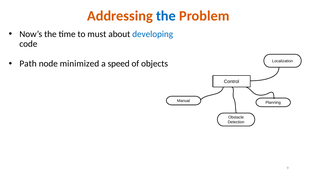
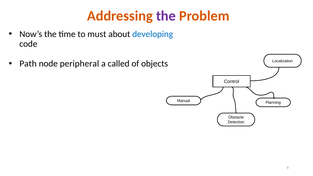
the colour: blue -> purple (166, 16)
minimized: minimized -> peripheral (79, 64)
speed: speed -> called (119, 64)
